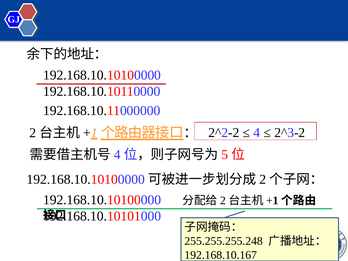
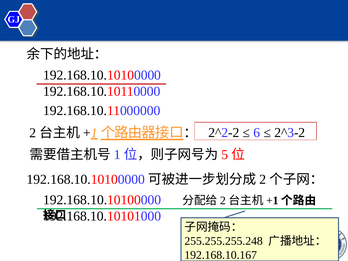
4: 4 -> 6 (257, 133)
4: 4 -> 1 (117, 155)
